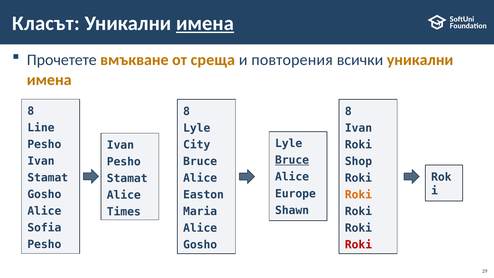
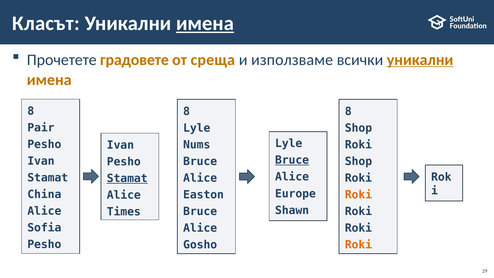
вмъкване: вмъкване -> градовете (134, 60)
повторения: повторения -> използваме (292, 60)
уникални underline: none -> present (420, 60)
Line: Line -> Pair (41, 128)
Ivan: Ivan -> Shop (358, 128)
City: City -> Nums (197, 145)
Stamat underline: none -> present (127, 178)
Gosho: Gosho -> China (44, 194)
Maria: Maria -> Bruce (200, 211)
Roki colour: red -> orange (358, 245)
